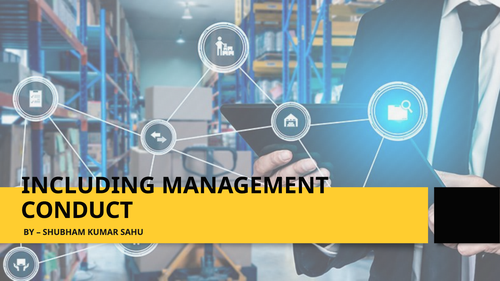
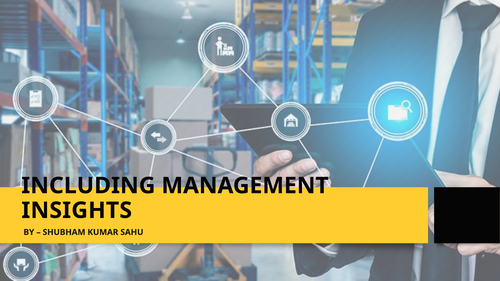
CONDUCT: CONDUCT -> INSIGHTS (77, 211)
